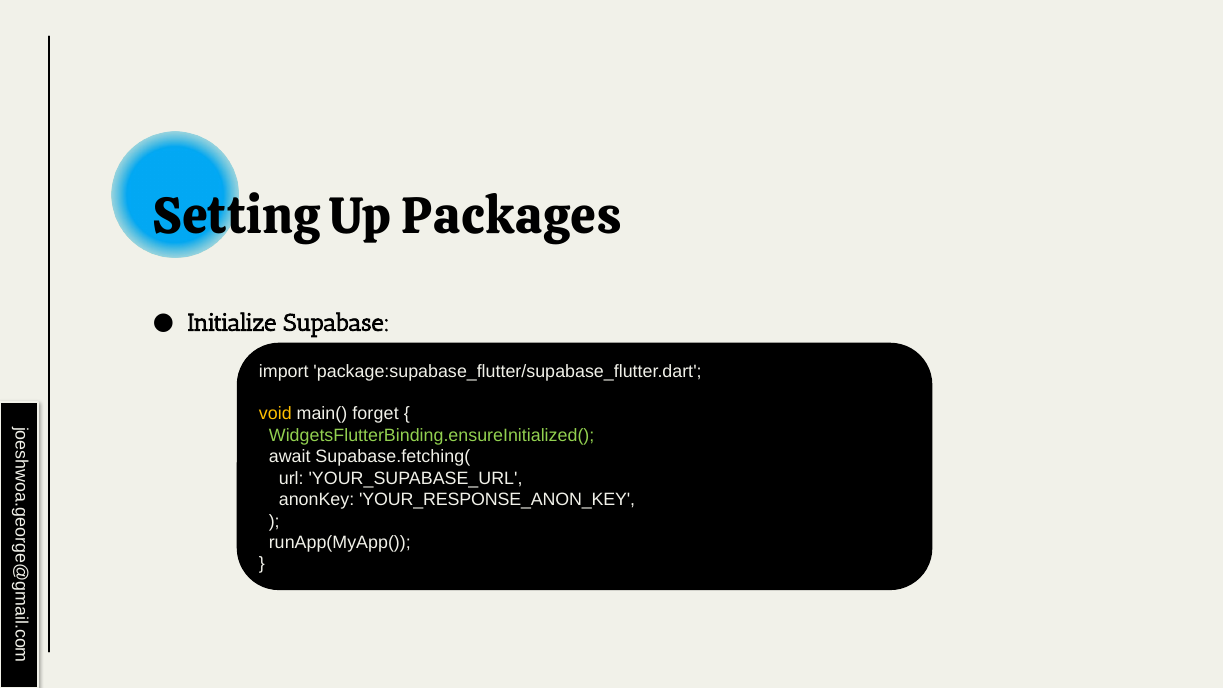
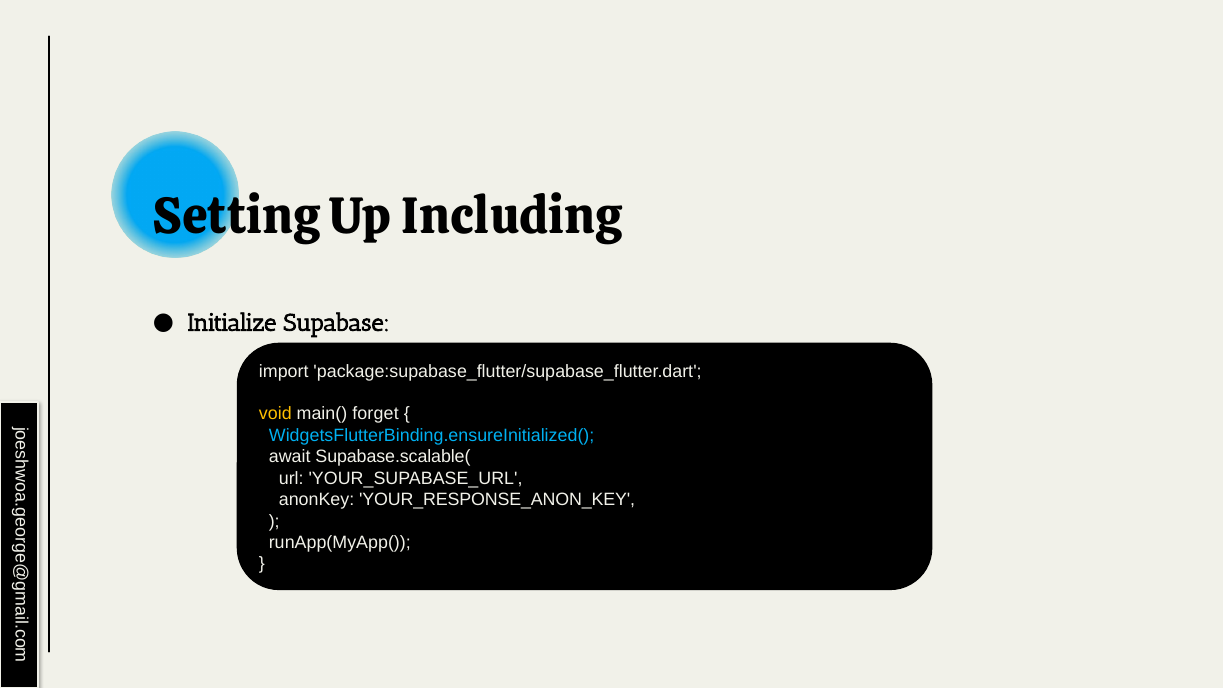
Packages: Packages -> Including (512, 217)
WidgetsFlutterBinding.ensureInitialized( colour: light green -> light blue (432, 435)
Supabase.fetching(: Supabase.fetching( -> Supabase.scalable( (393, 457)
